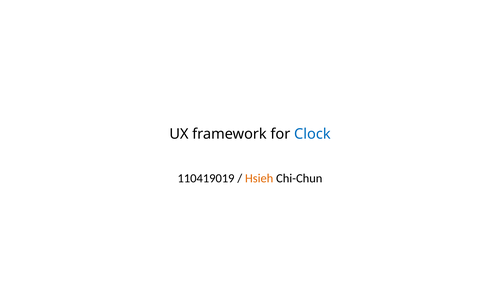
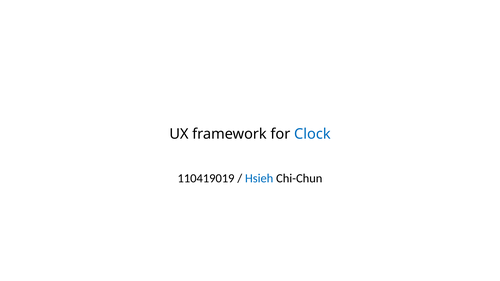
Hsieh colour: orange -> blue (259, 178)
